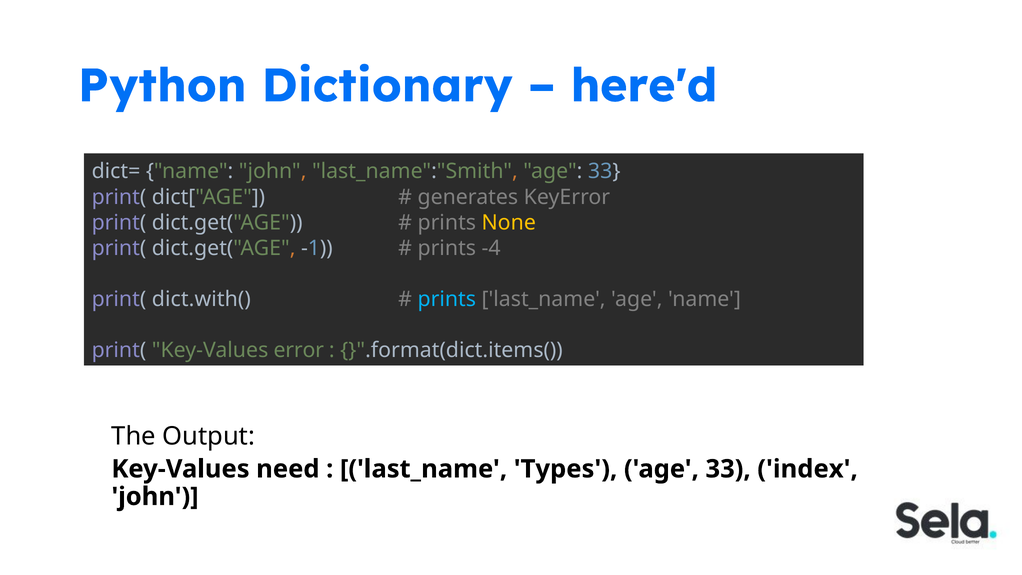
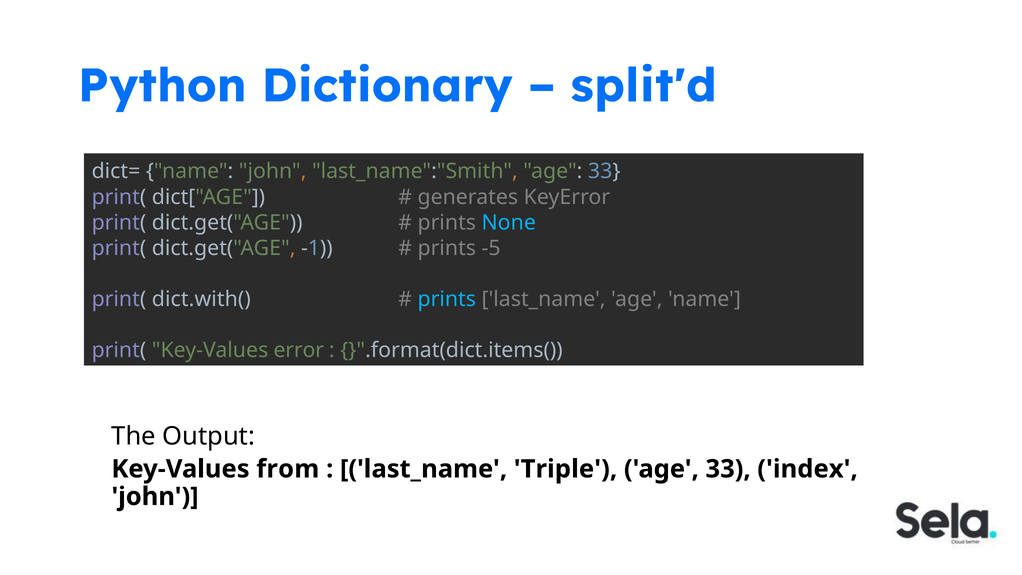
here'd: here'd -> split'd (644, 86)
None colour: yellow -> light blue (509, 222)
-4: -4 -> -5 (491, 248)
need: need -> from (288, 469)
Types: Types -> Triple (565, 469)
